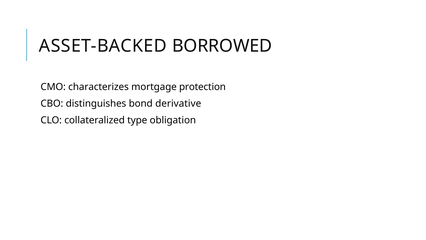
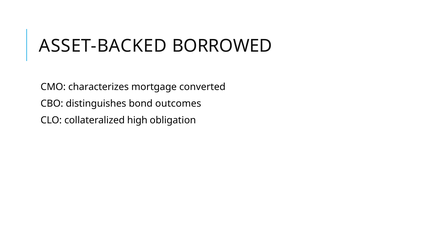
protection: protection -> converted (202, 87)
derivative: derivative -> outcomes (178, 103)
type: type -> high (137, 120)
